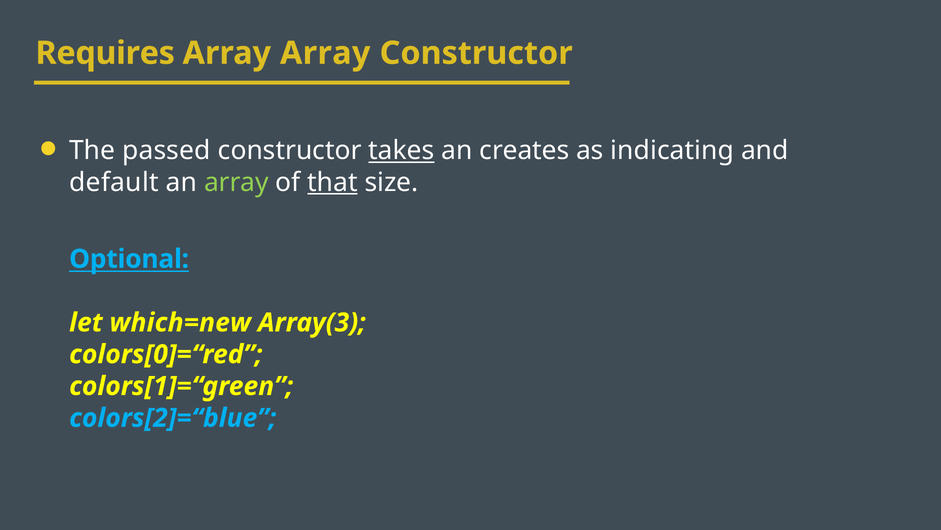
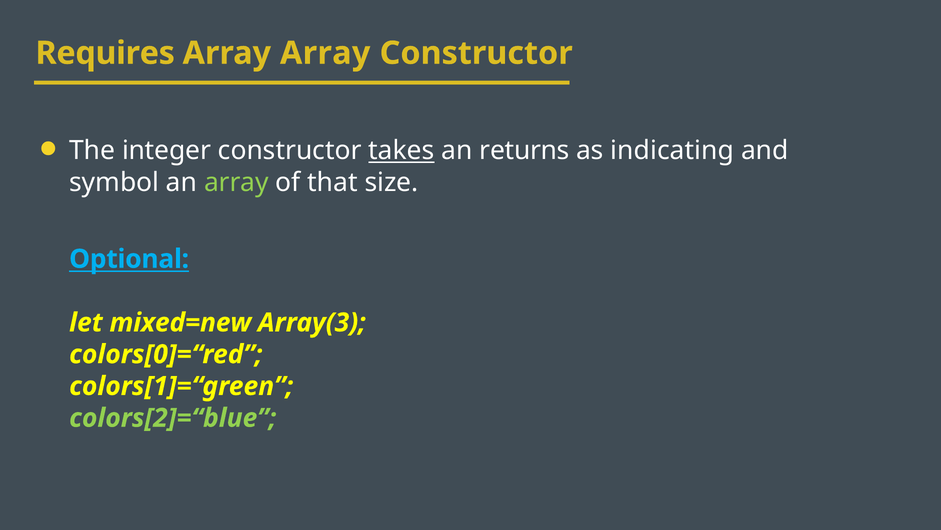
passed: passed -> integer (167, 150)
creates: creates -> returns (524, 150)
default: default -> symbol (114, 182)
that underline: present -> none (333, 182)
which=new: which=new -> mixed=new (180, 322)
colors[2]=“blue colour: light blue -> light green (173, 418)
